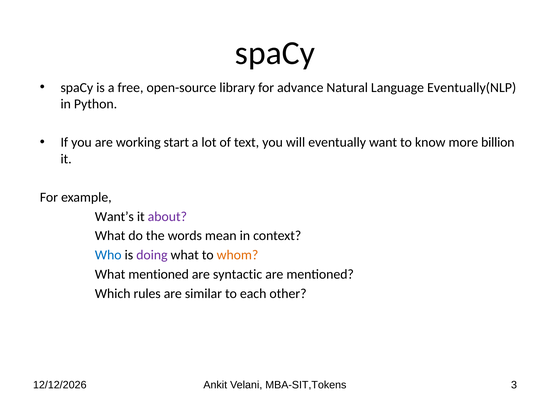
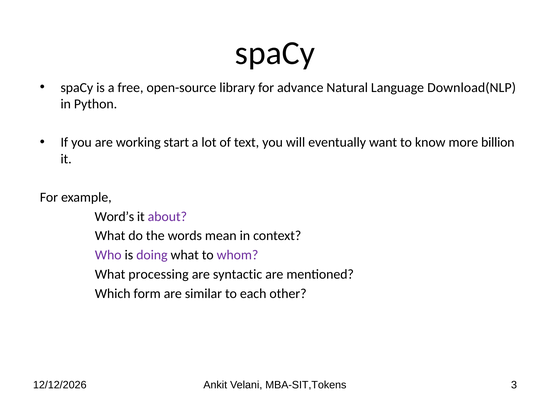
Eventually(NLP: Eventually(NLP -> Download(NLP (472, 88)
Want’s: Want’s -> Word’s (114, 217)
Who colour: blue -> purple (108, 255)
whom colour: orange -> purple (238, 255)
What mentioned: mentioned -> processing (159, 275)
rules: rules -> form (147, 294)
